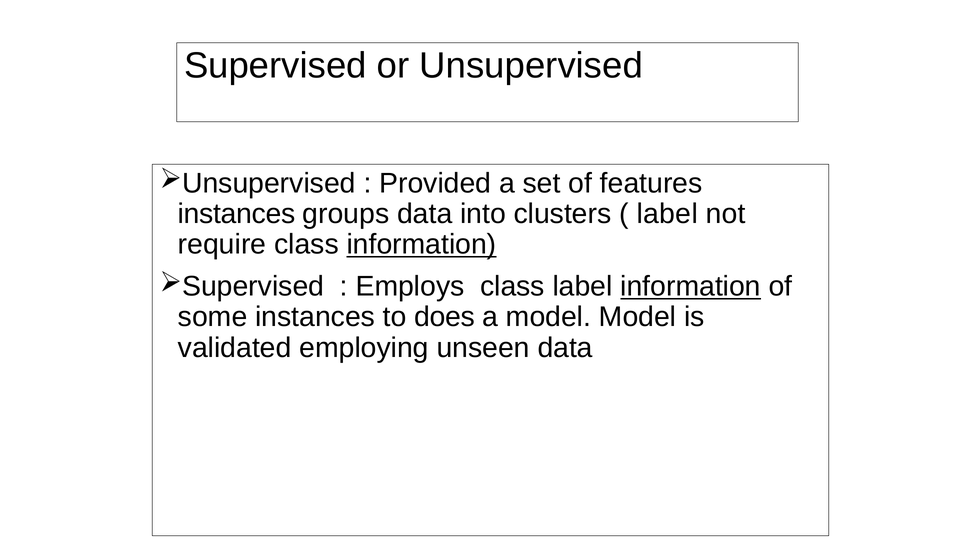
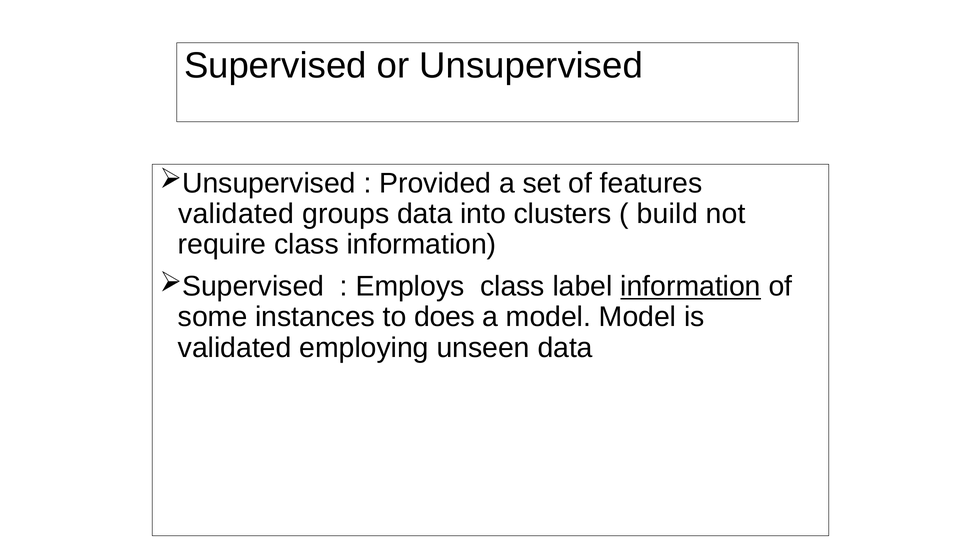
instances: instances -> validated (236, 214)
label: label -> build (667, 214)
information underline: present -> none (421, 245)
